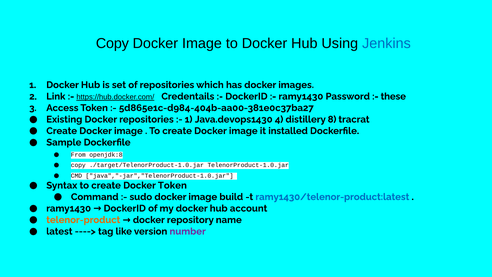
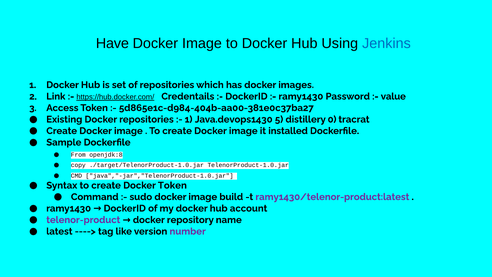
Copy: Copy -> Have (112, 43)
these: these -> value (393, 96)
4: 4 -> 5 (279, 119)
8: 8 -> 0 (332, 119)
ramy1430/telenor-product:latest colour: blue -> purple (332, 197)
telenor-product colour: orange -> purple (83, 220)
